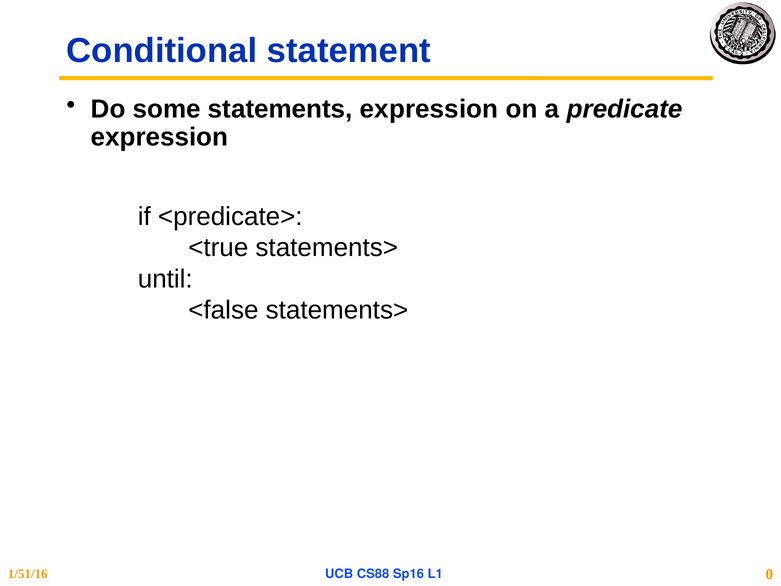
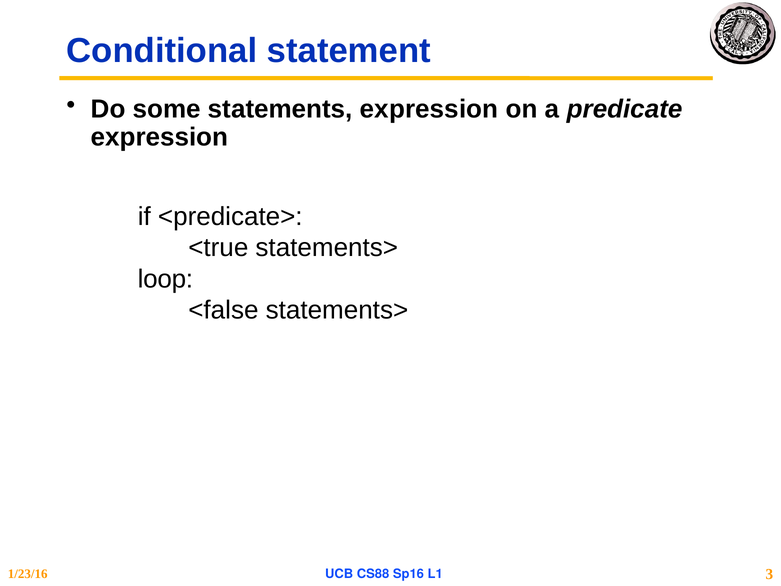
until: until -> loop (165, 279)
1/51/16: 1/51/16 -> 1/23/16 (28, 574)
0: 0 -> 3 (769, 574)
